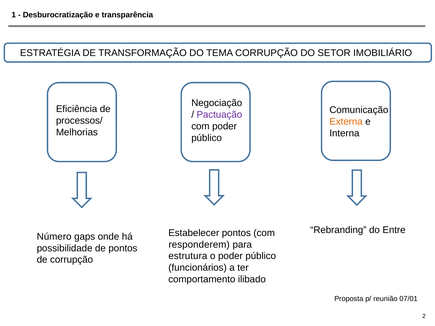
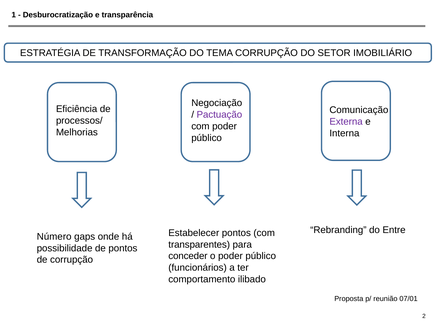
Externa colour: orange -> purple (346, 122)
responderem: responderem -> transparentes (199, 245)
estrutura: estrutura -> conceder (188, 256)
